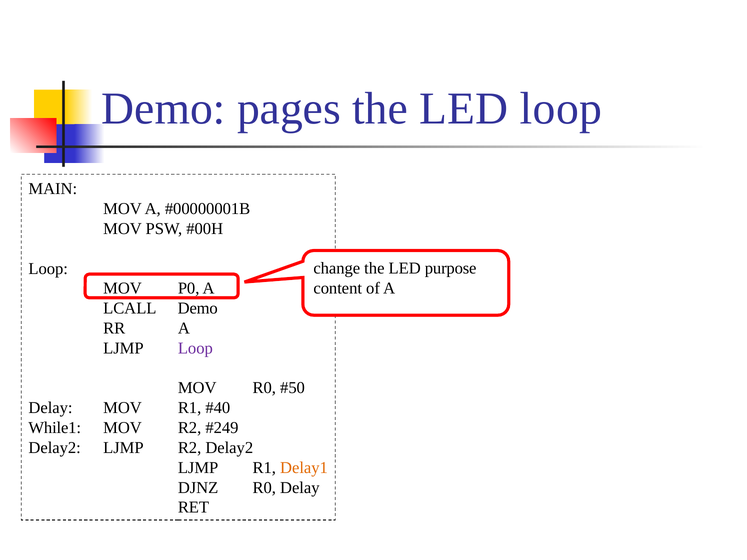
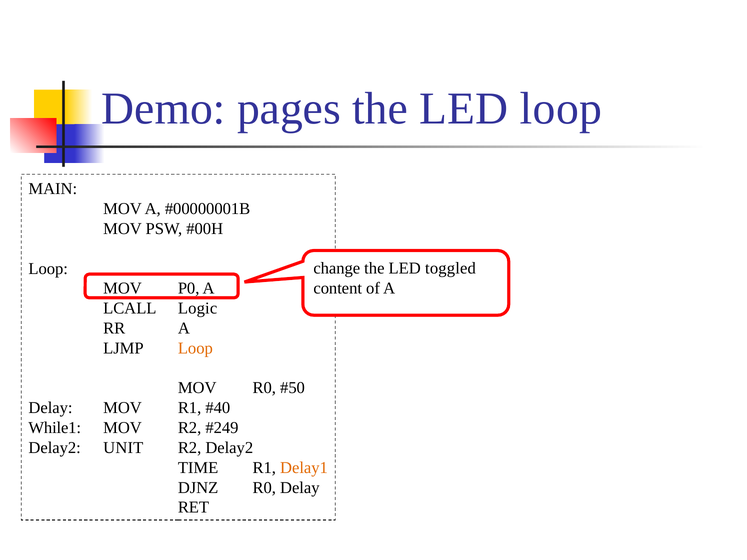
purpose: purpose -> toggled (450, 269)
LCALL Demo: Demo -> Logic (198, 309)
Loop colour: purple -> orange (195, 348)
LJMP: LJMP -> UNIT (123, 448)
LJMP: LJMP -> TIME (198, 468)
